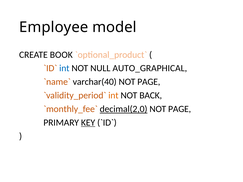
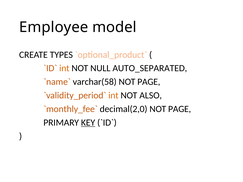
BOOK: BOOK -> TYPES (61, 55)
int colour: blue -> orange (64, 68)
AUTO_GRAPHICAL: AUTO_GRAPHICAL -> AUTO_SEPARATED (150, 68)
varchar(40: varchar(40 -> varchar(58 (95, 82)
BACK: BACK -> ALSO (151, 96)
decimal(2,0 underline: present -> none (124, 109)
